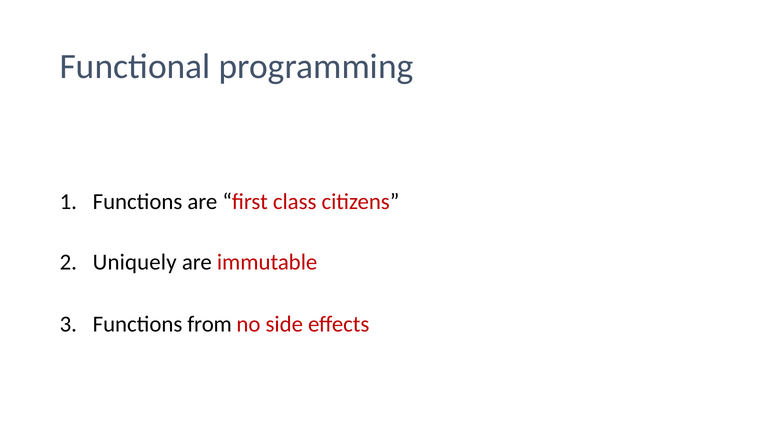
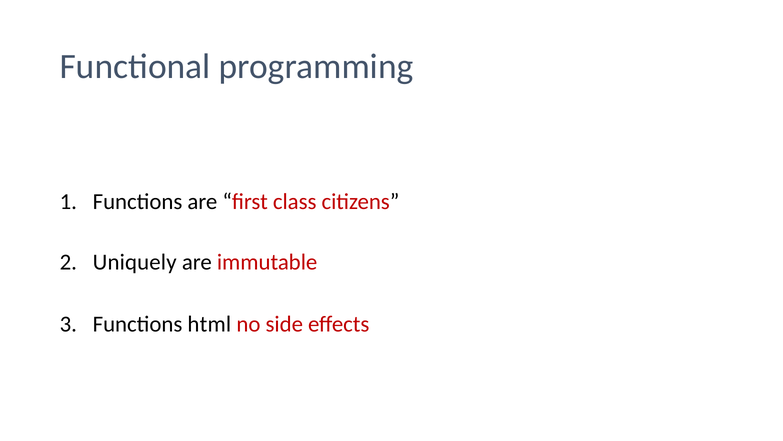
from: from -> html (209, 324)
